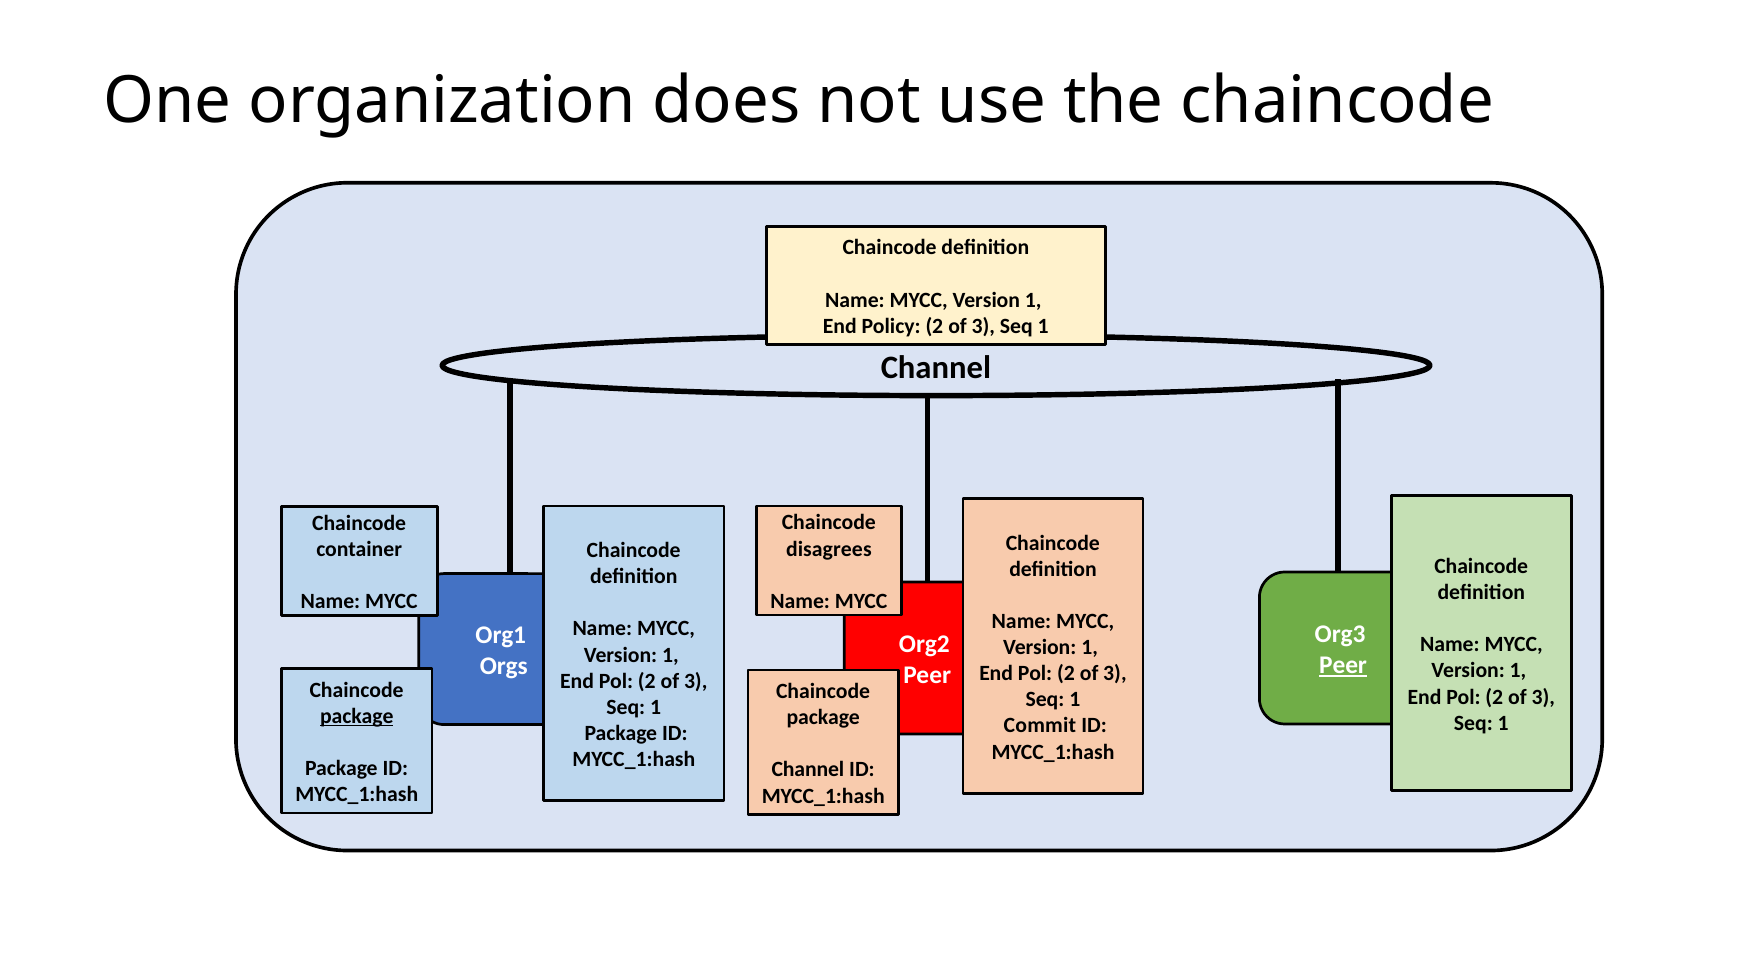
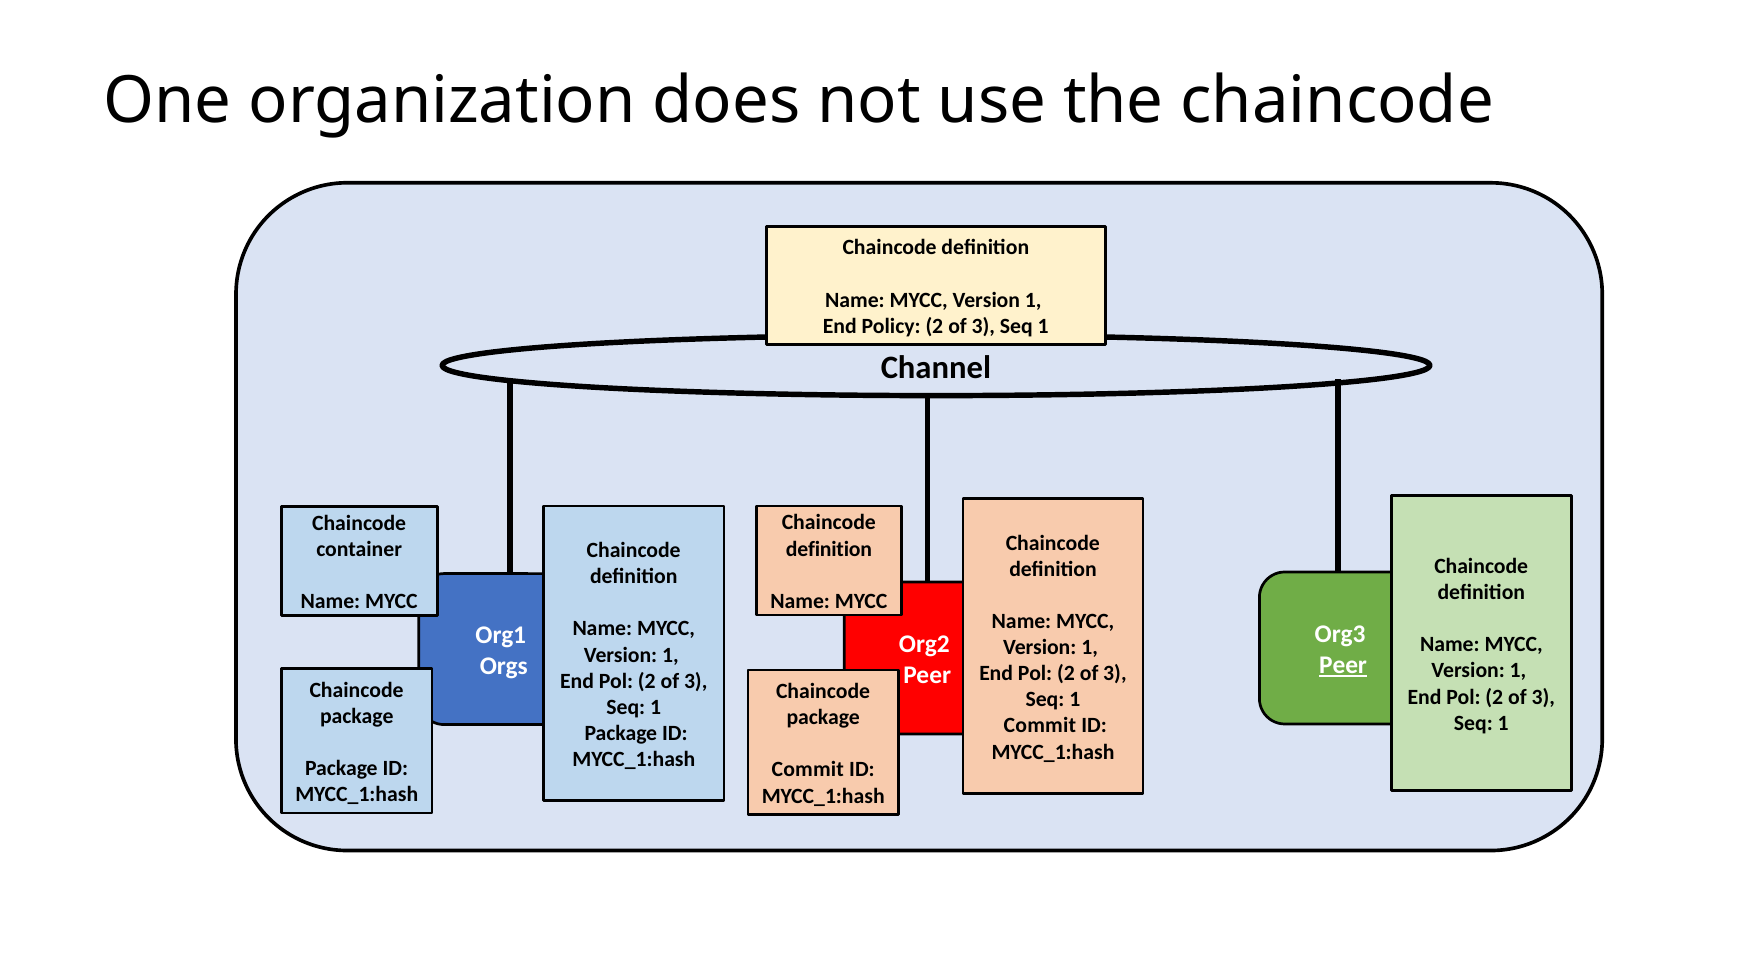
disagrees: disagrees -> definition (829, 549)
package underline: present -> none (357, 716)
Channel: Channel -> Commit (808, 770)
